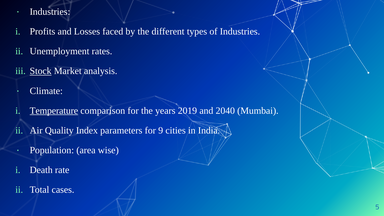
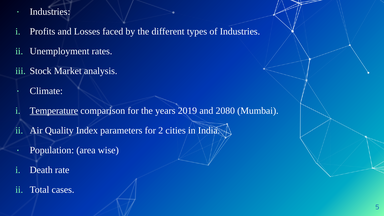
Stock underline: present -> none (41, 71)
2040: 2040 -> 2080 (225, 111)
9: 9 -> 2 (161, 130)
